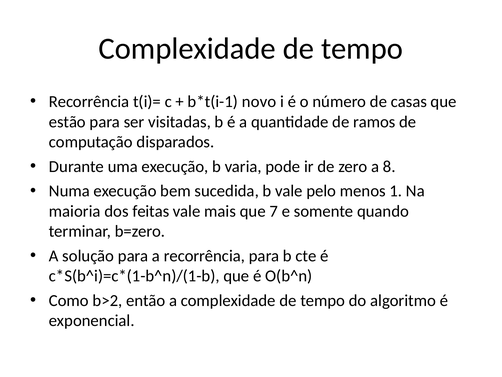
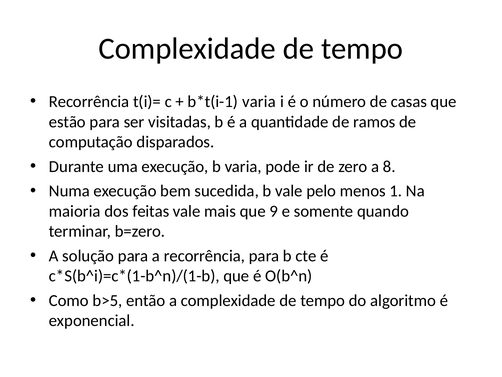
novo: novo -> varia (259, 102)
7: 7 -> 9 (274, 211)
b>2: b>2 -> b>5 (107, 300)
